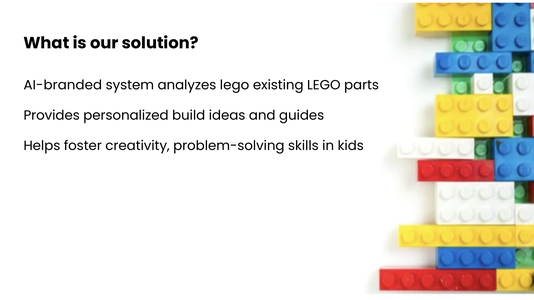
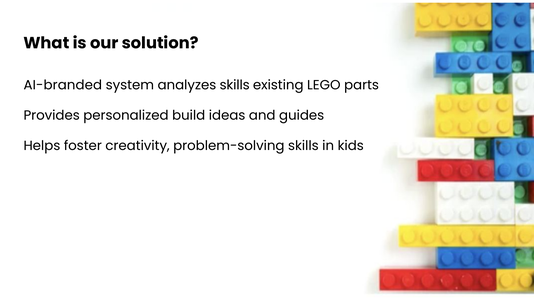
analyzes lego: lego -> skills (235, 85)
